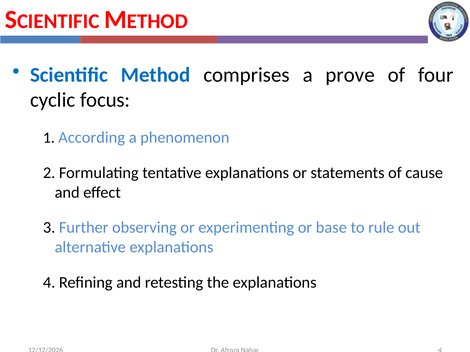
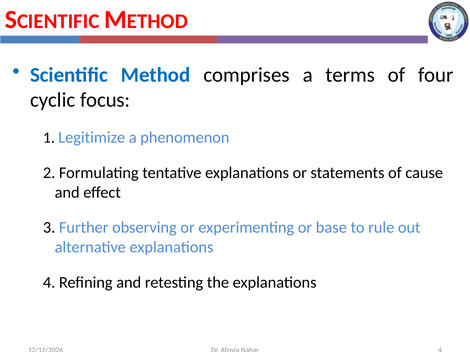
prove: prove -> terms (350, 75)
According: According -> Legitimize (92, 138)
